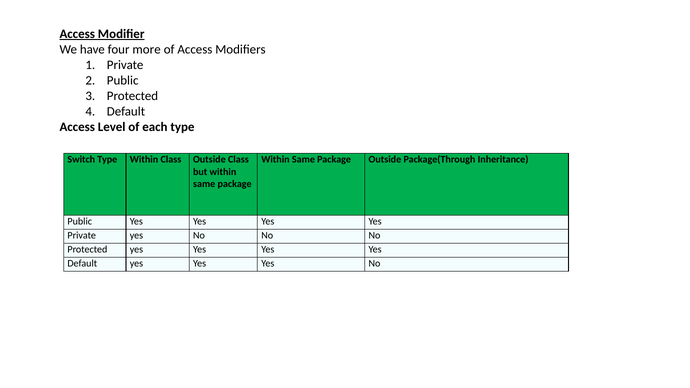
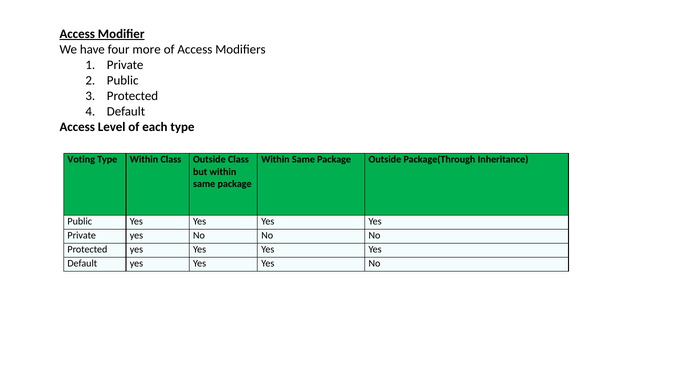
Switch: Switch -> Voting (81, 160)
